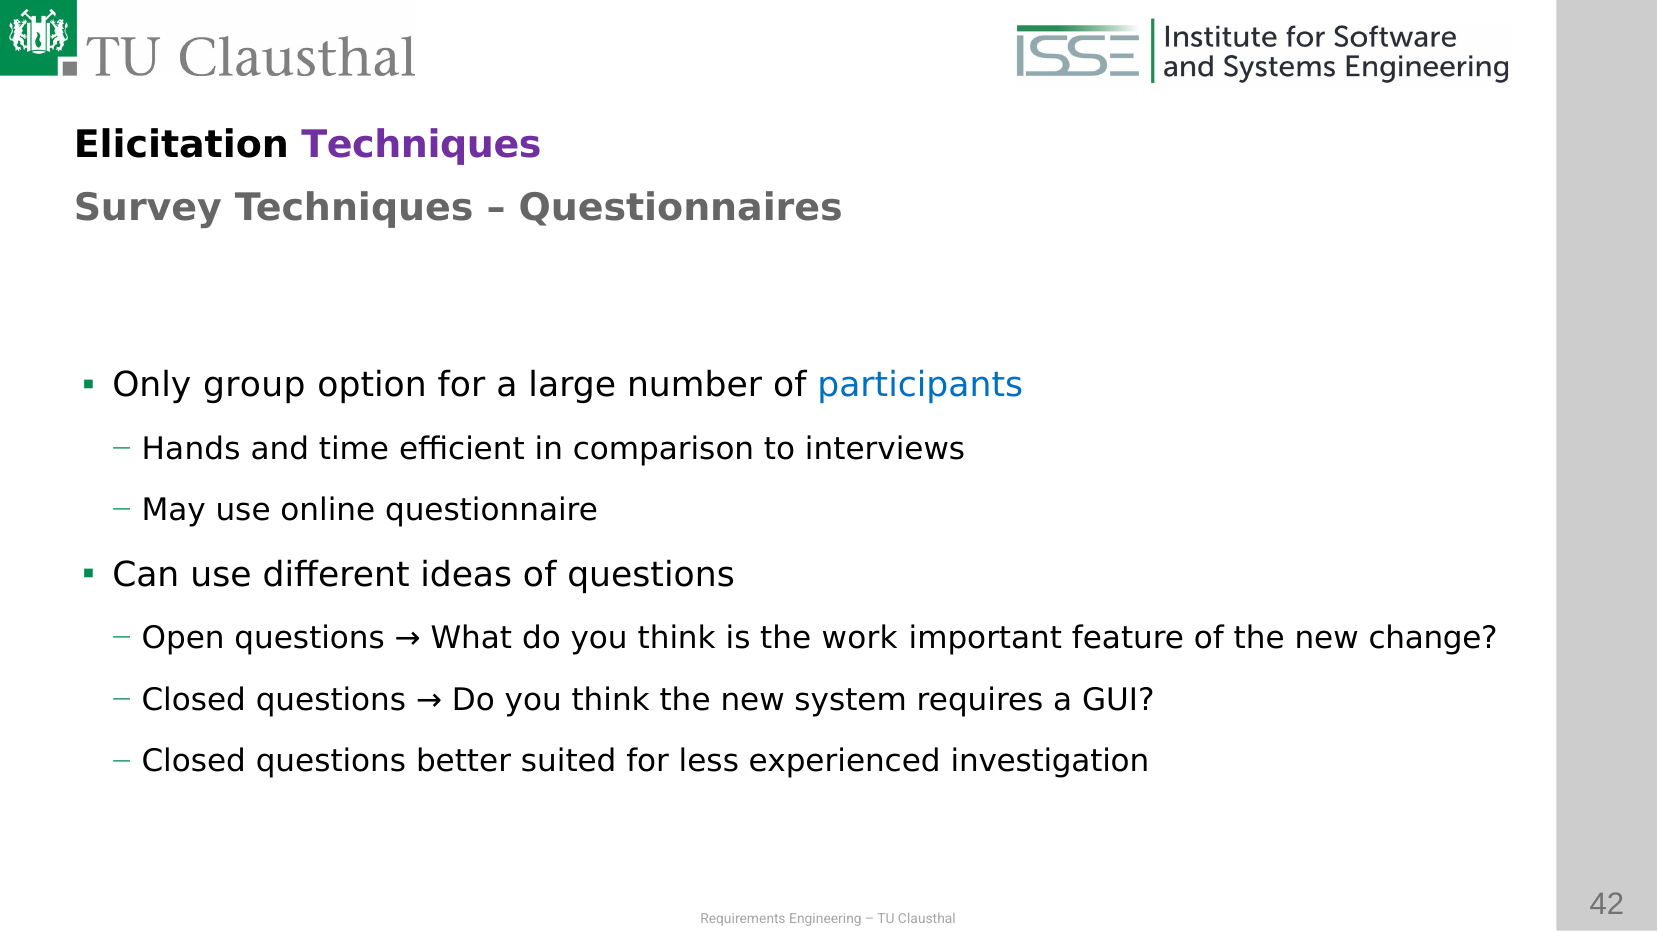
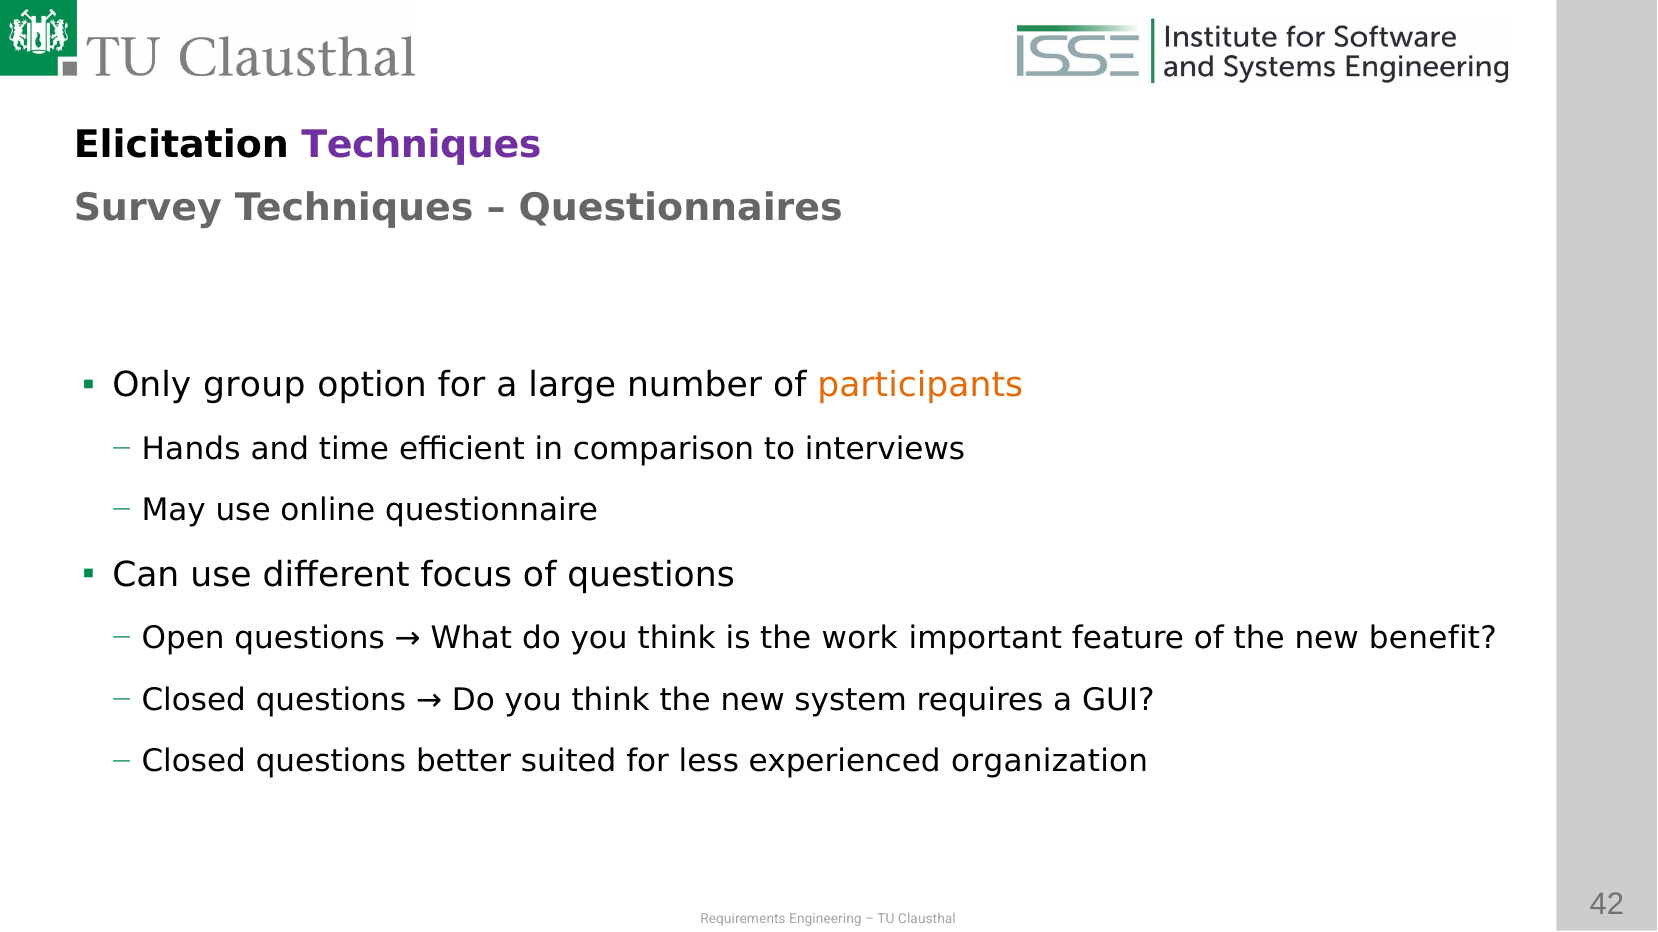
participants colour: blue -> orange (920, 385)
ideas: ideas -> focus (466, 575)
change: change -> benefit (1433, 639)
investigation: investigation -> organization (1050, 762)
